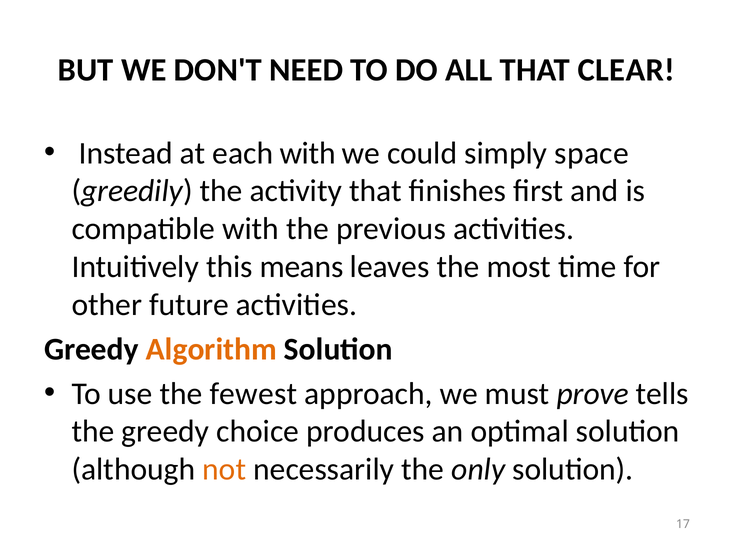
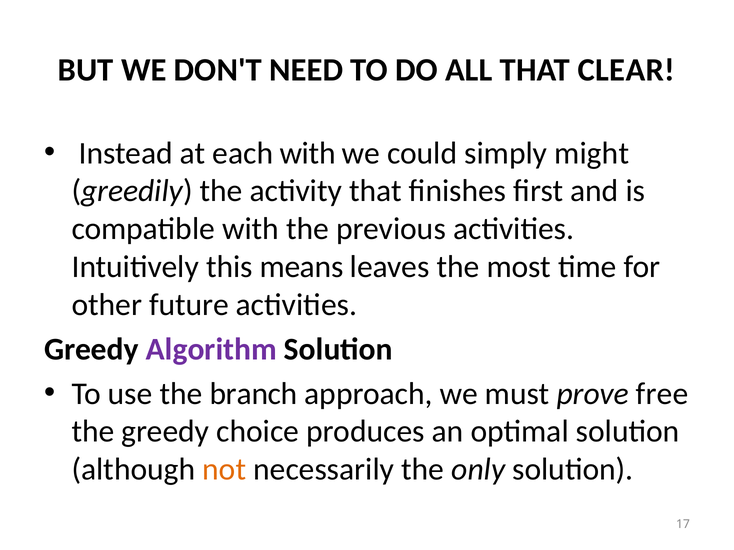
space: space -> might (592, 153)
Algorithm colour: orange -> purple (211, 350)
fewest: fewest -> branch (254, 394)
tells: tells -> free (662, 394)
